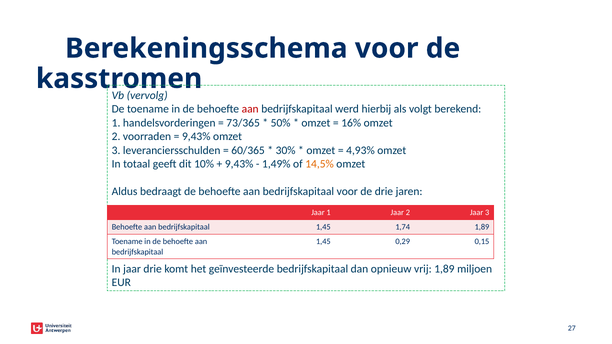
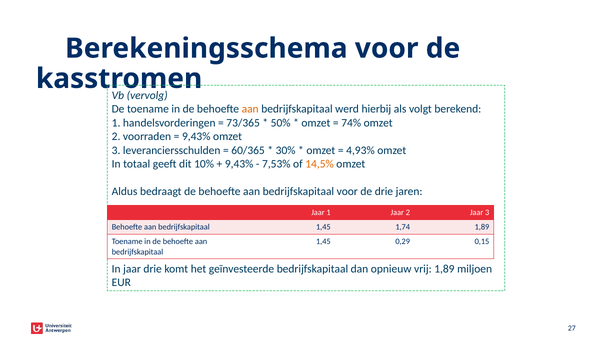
aan colour: red -> orange (250, 109)
16%: 16% -> 74% (351, 123)
1,49%: 1,49% -> 7,53% (276, 164)
